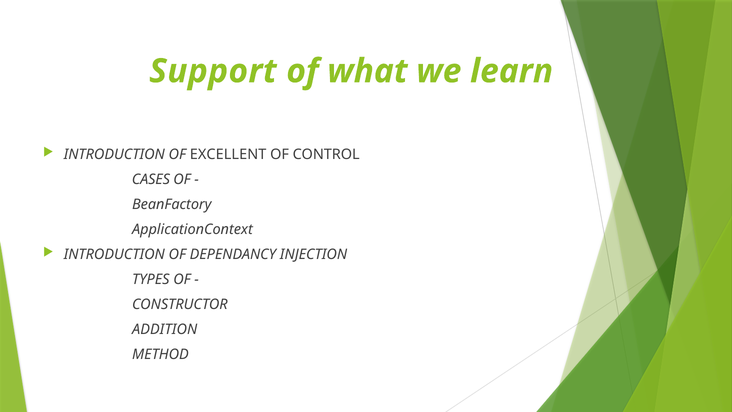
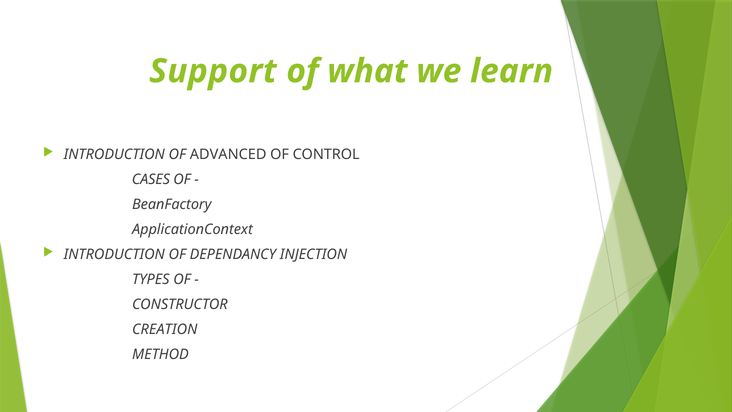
EXCELLENT: EXCELLENT -> ADVANCED (228, 154)
ADDITION: ADDITION -> CREATION (165, 329)
